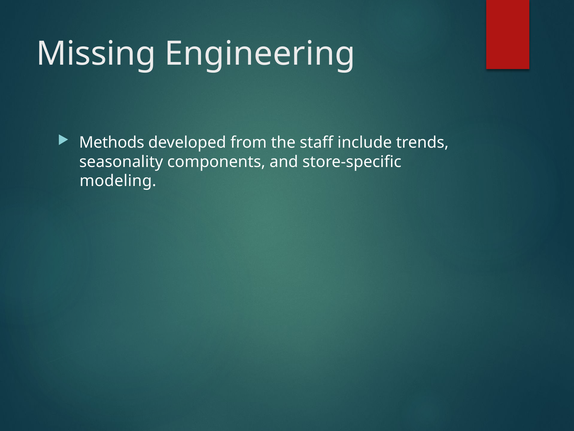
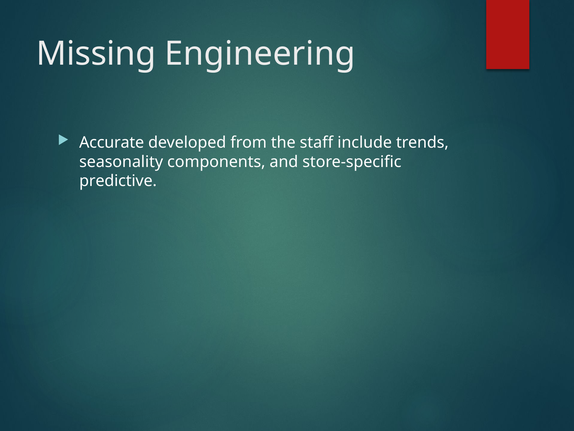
Methods: Methods -> Accurate (112, 142)
modeling: modeling -> predictive (118, 181)
